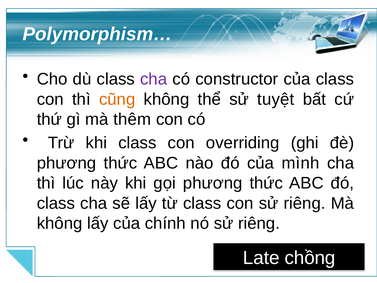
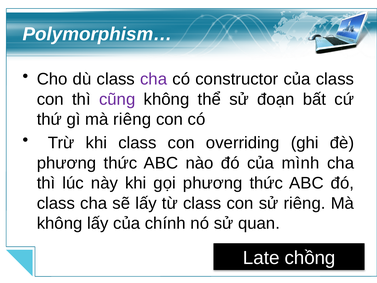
cũng colour: orange -> purple (117, 99)
tuyệt: tuyệt -> đoạn (276, 99)
mà thêm: thêm -> riêng (132, 119)
nó sử riêng: riêng -> quan (259, 223)
